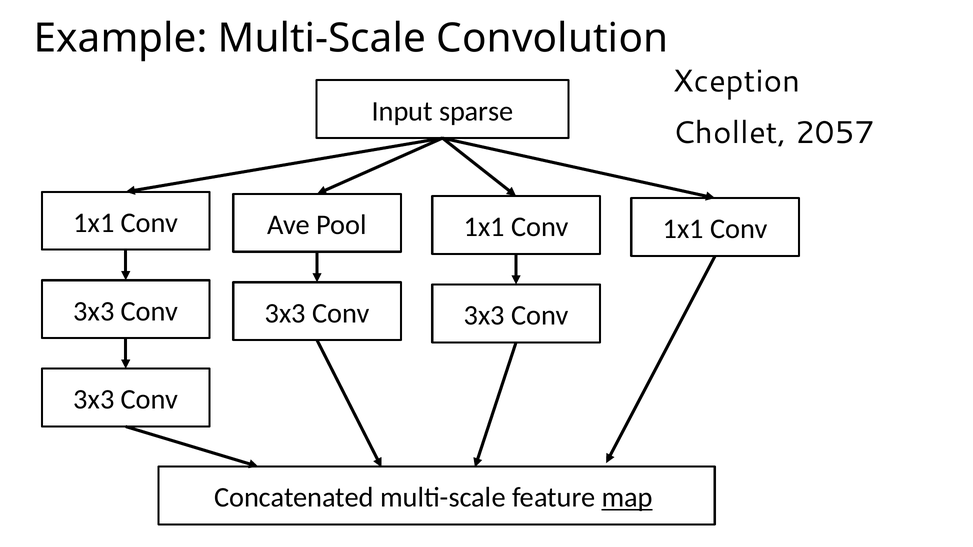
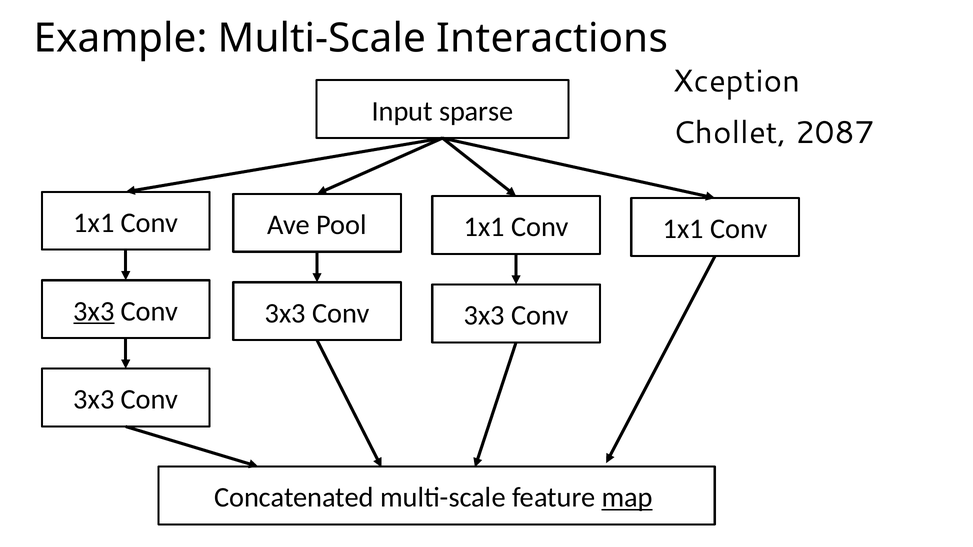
Convolution: Convolution -> Interactions (552, 38)
2057: 2057 -> 2087 (835, 133)
3x3 underline: none -> present (94, 311)
